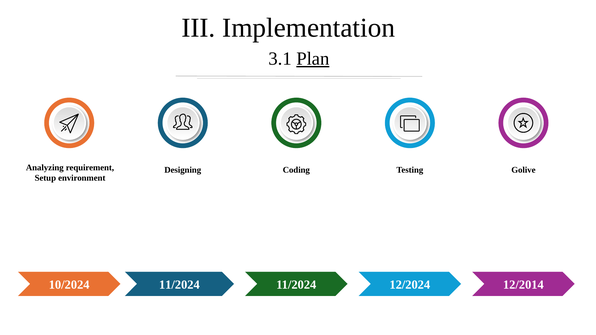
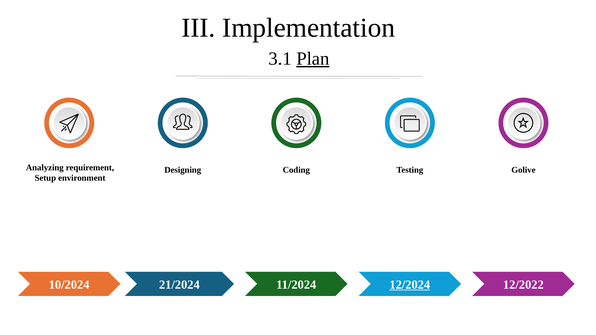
11/2024: 11/2024 -> 21/2024 (179, 285)
12/2024 underline: none -> present (410, 285)
12/2014: 12/2014 -> 12/2022 (523, 285)
